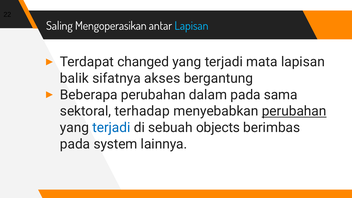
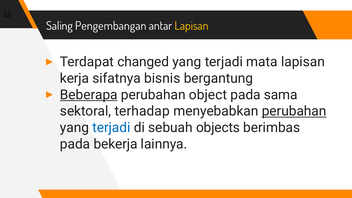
Mengoperasikan: Mengoperasikan -> Pengembangan (111, 26)
Lapisan colour: light blue -> yellow (191, 26)
balik: balik -> kerja (75, 78)
akses: akses -> bisnis (162, 78)
Beberapa underline: none -> present (89, 95)
dalam: dalam -> object (208, 95)
system: system -> bekerja (116, 144)
